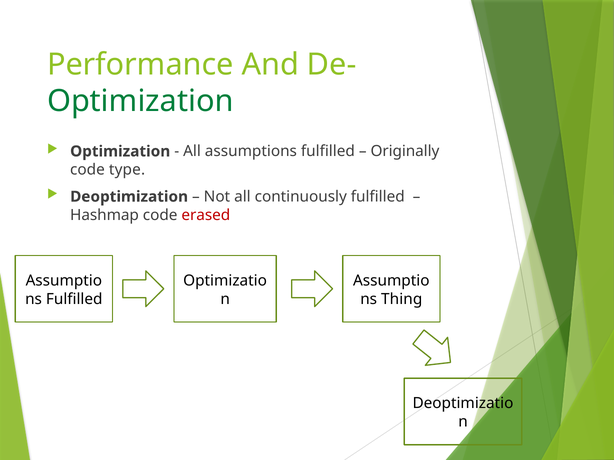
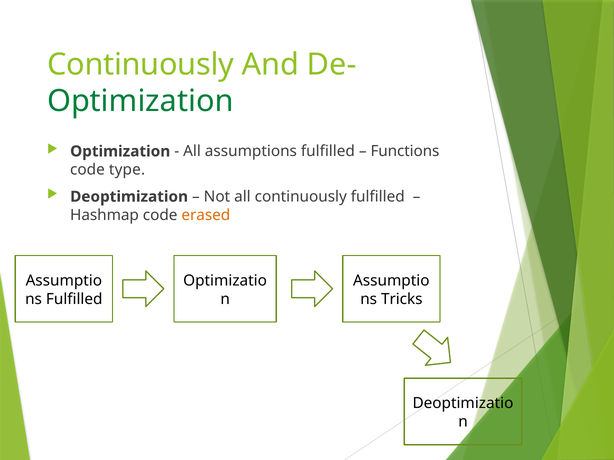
Performance: Performance -> Continuously (140, 65)
Originally: Originally -> Functions (405, 152)
erased colour: red -> orange (206, 215)
Thing: Thing -> Tricks (402, 299)
